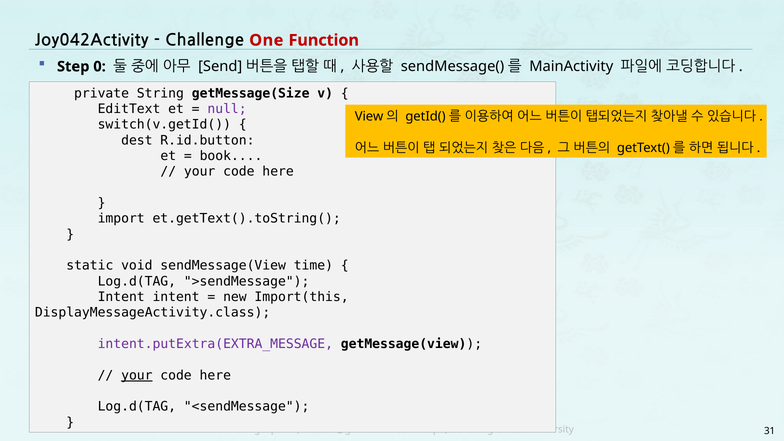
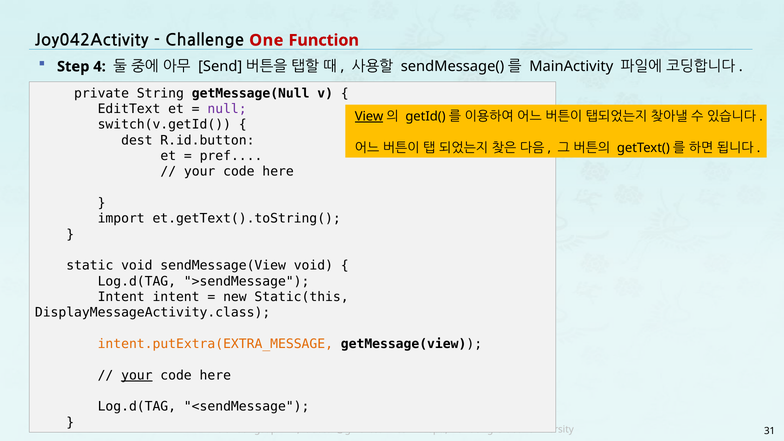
0: 0 -> 4 (100, 67)
getMessage(Size: getMessage(Size -> getMessage(Null (251, 93)
View underline: none -> present (369, 116)
book: book -> pref (231, 156)
sendMessage(View time: time -> void (313, 266)
Import(this: Import(this -> Static(this (302, 297)
intent.putExtra(EXTRA_MESSAGE colour: purple -> orange (215, 344)
